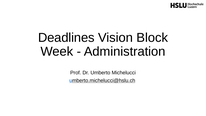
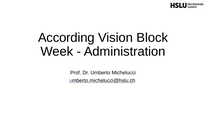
Deadlines: Deadlines -> According (66, 38)
